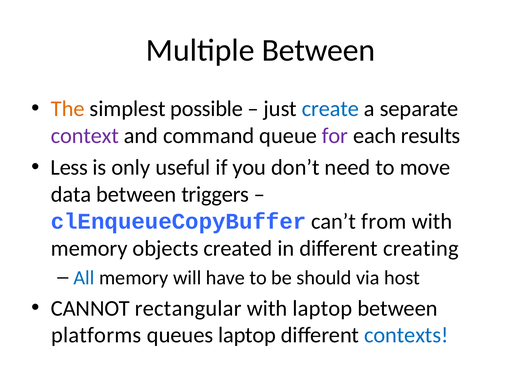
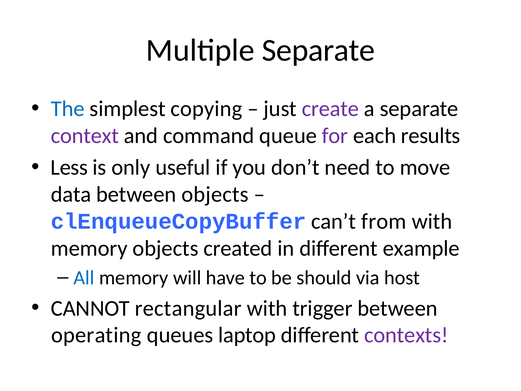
Multiple Between: Between -> Separate (318, 50)
The colour: orange -> blue (68, 109)
possible: possible -> copying (206, 109)
create colour: blue -> purple (330, 109)
between triggers: triggers -> objects (215, 194)
creating: creating -> example (421, 248)
with laptop: laptop -> trigger (322, 308)
platforms: platforms -> operating (96, 335)
contexts colour: blue -> purple (406, 335)
